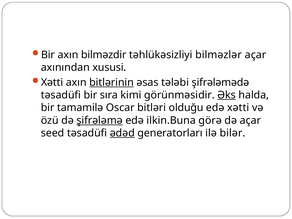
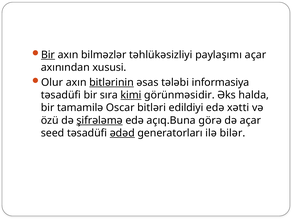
Bir underline: none -> present (48, 55)
bilməzdir: bilməzdir -> bilməzlər (104, 55)
bilməzlər: bilməzlər -> paylaşımı (219, 55)
Xətti: Xətti -> Olur (52, 82)
şifrələmədə: şifrələmədə -> informasiya (221, 82)
kimi underline: none -> present (131, 95)
Əks underline: present -> none (227, 95)
olduğu: olduğu -> edildiyi (186, 108)
ilkin.Buna: ilkin.Buna -> açıq.Buna (171, 120)
